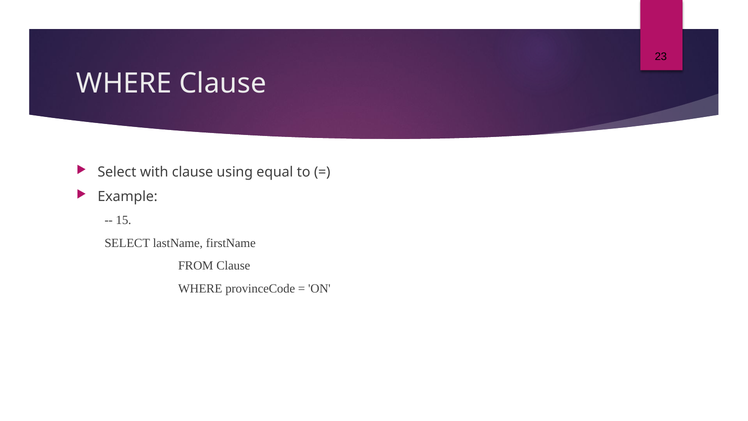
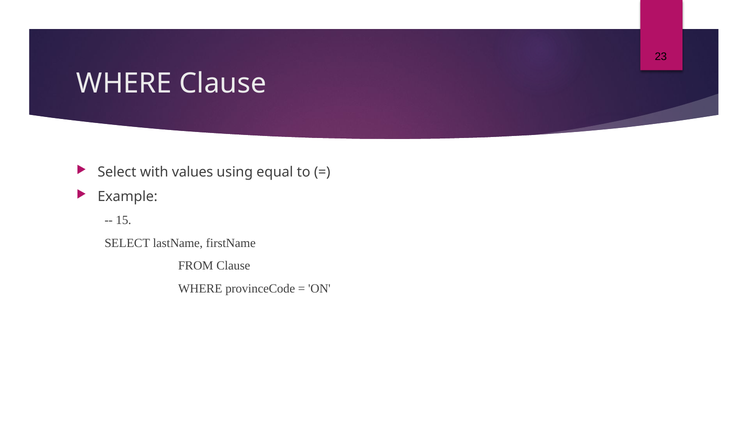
with clause: clause -> values (193, 172)
